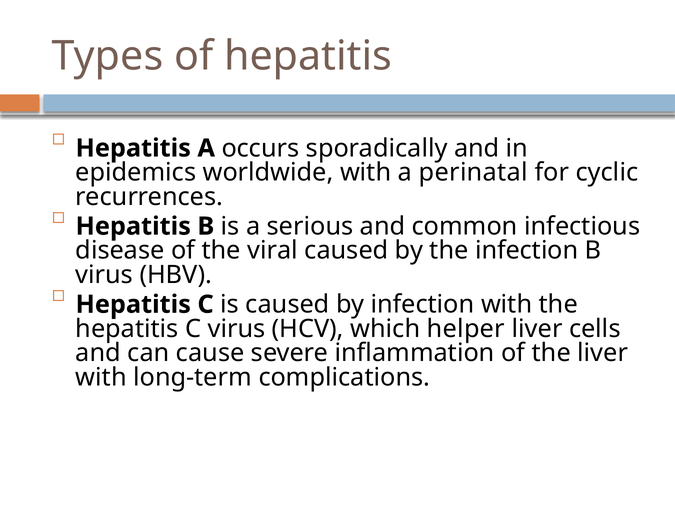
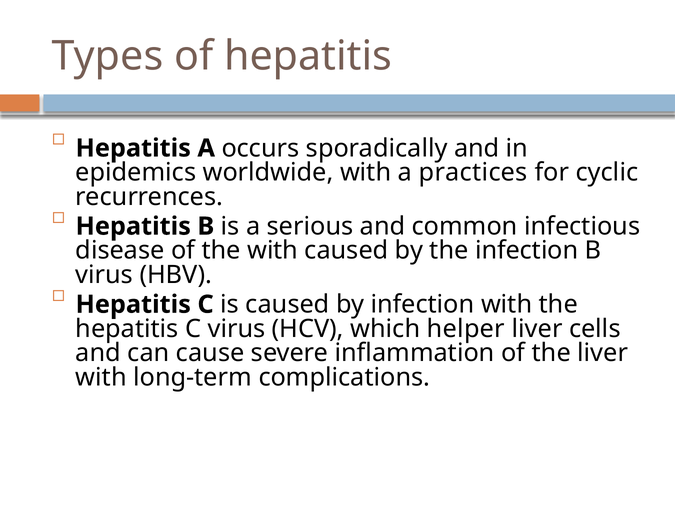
perinatal: perinatal -> practices (473, 173)
the viral: viral -> with (273, 251)
